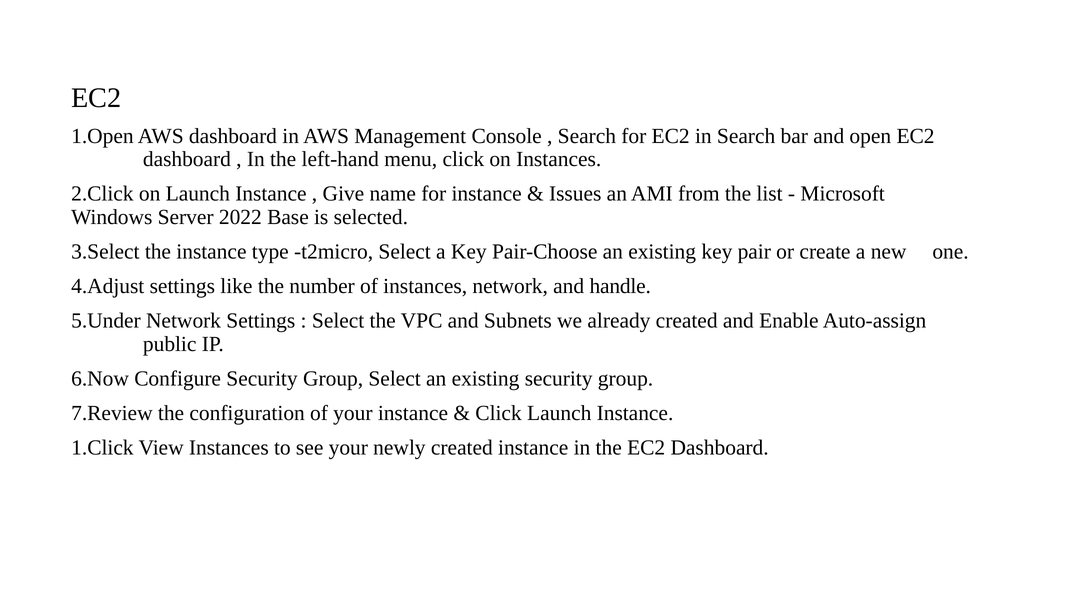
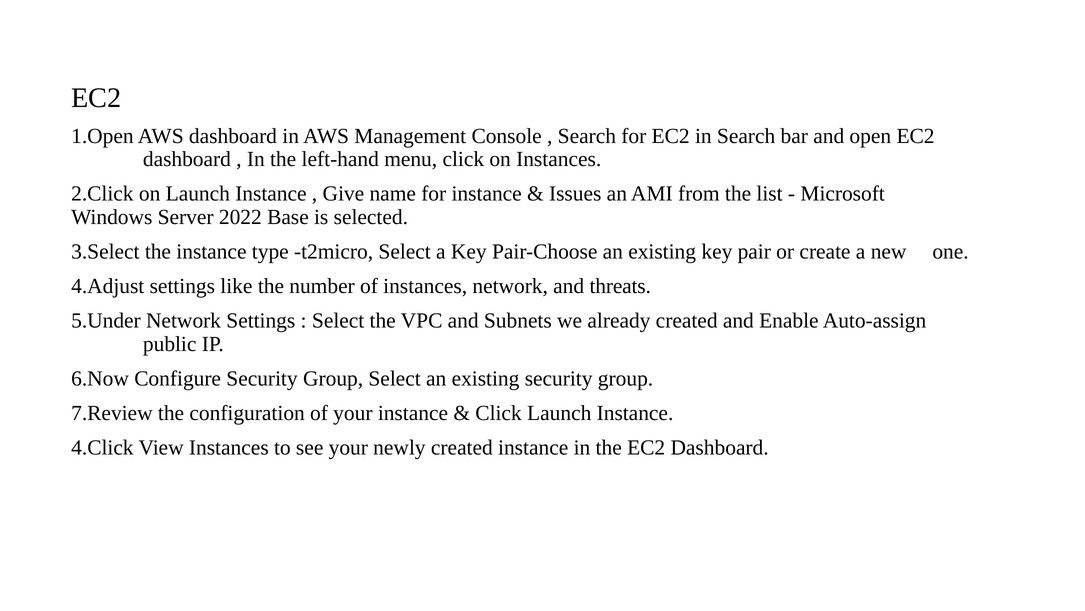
handle: handle -> threats (620, 286)
1.Click: 1.Click -> 4.Click (102, 447)
